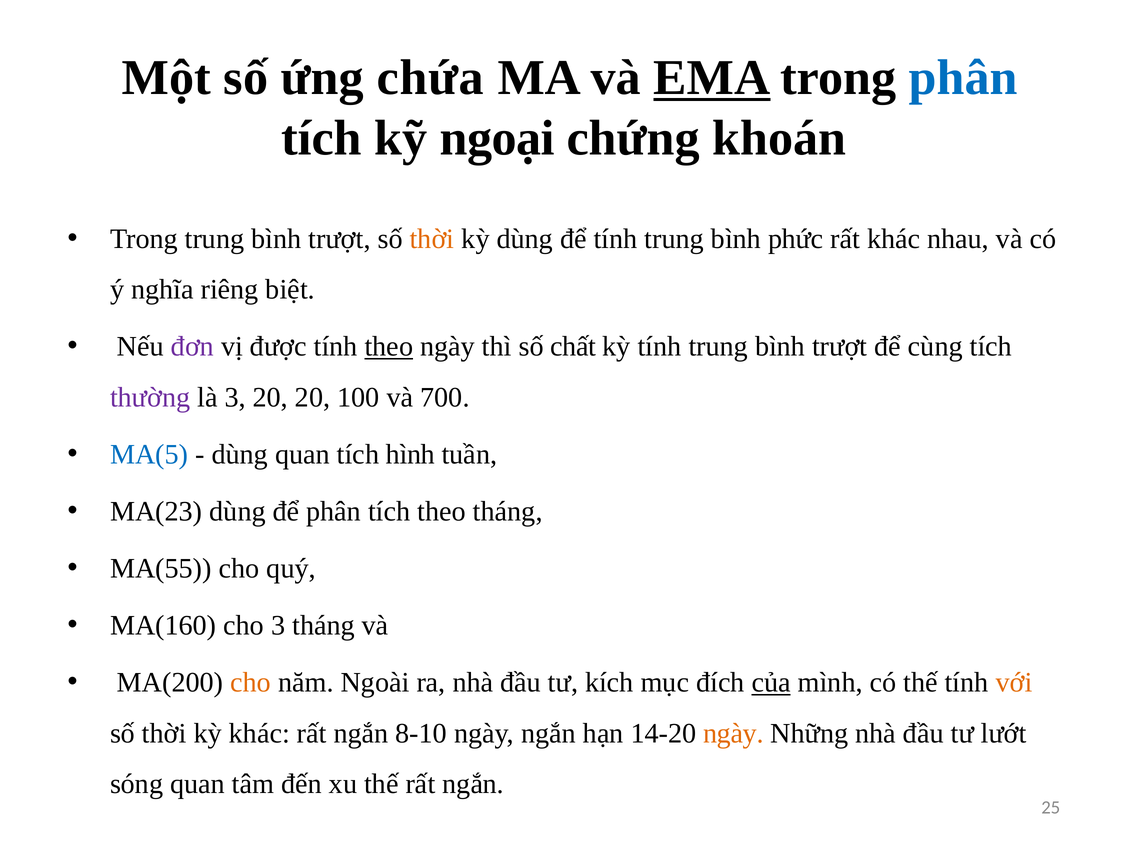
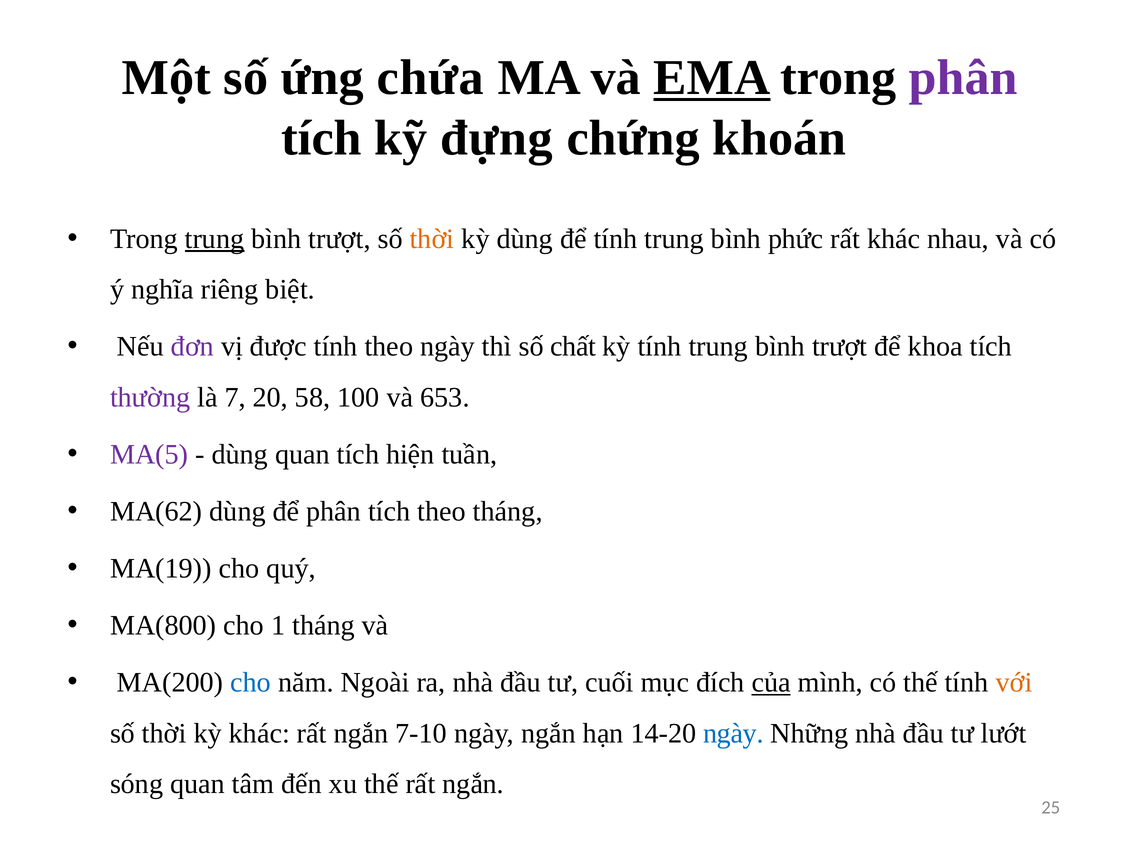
phân colour: blue -> purple (963, 78)
ngoại: ngoại -> đựng (497, 138)
trung underline: none -> present (215, 239)
theo underline: present -> none (389, 347)
cùng: cùng -> khoa (935, 347)
là 3: 3 -> 7 (235, 397)
20 20: 20 -> 58 (313, 397)
700: 700 -> 653 (445, 397)
MA(5 colour: blue -> purple (149, 454)
hình: hình -> hiện (410, 454)
MA(23: MA(23 -> MA(62 (156, 511)
MA(55: MA(55 -> MA(19 (161, 568)
MA(160: MA(160 -> MA(800 (163, 625)
cho 3: 3 -> 1 (278, 625)
cho colour: orange -> blue (251, 683)
kích: kích -> cuối (609, 683)
8-10: 8-10 -> 7-10 (421, 733)
ngày colour: orange -> blue (734, 733)
